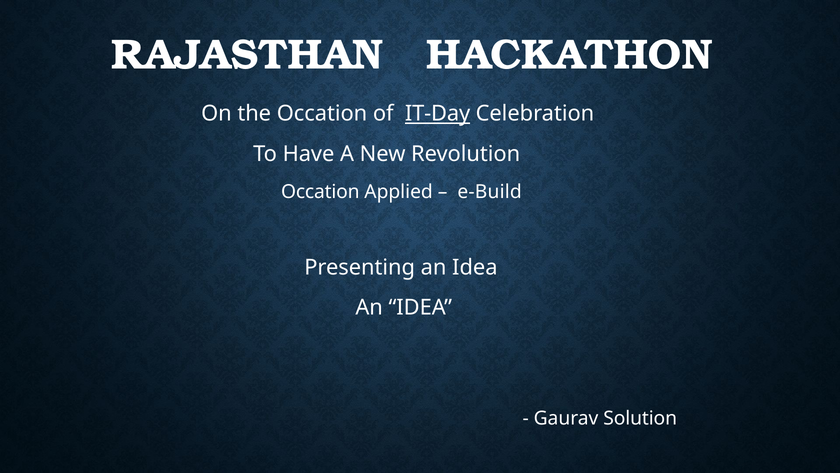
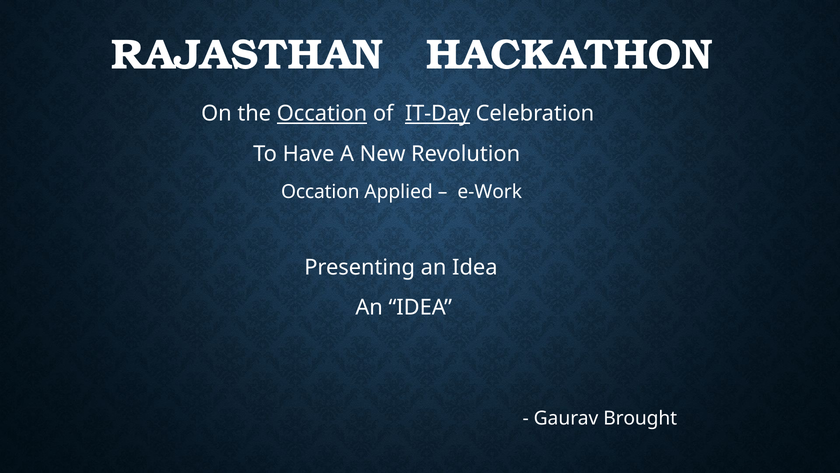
Occation underline: none -> present (322, 114)
e-Build: e-Build -> e-Work (490, 192)
Solution: Solution -> Brought (640, 418)
